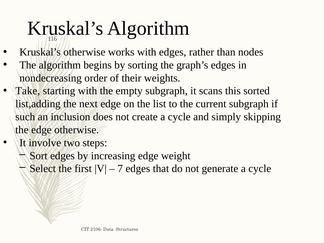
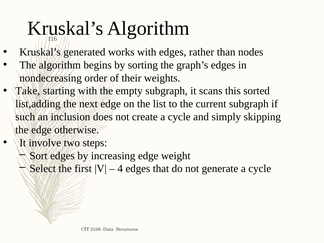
Kruskal’s otherwise: otherwise -> generated (84, 52)
7: 7 -> 4 (120, 169)
